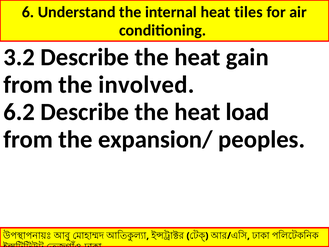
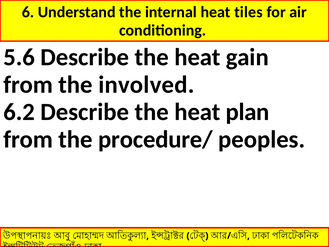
3.2: 3.2 -> 5.6 (19, 57)
load: load -> plan (247, 112)
expansion/: expansion/ -> procedure/ (155, 139)
